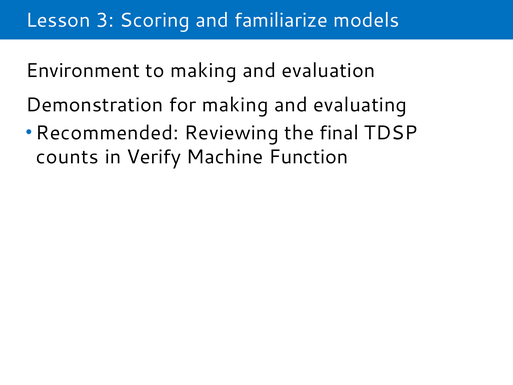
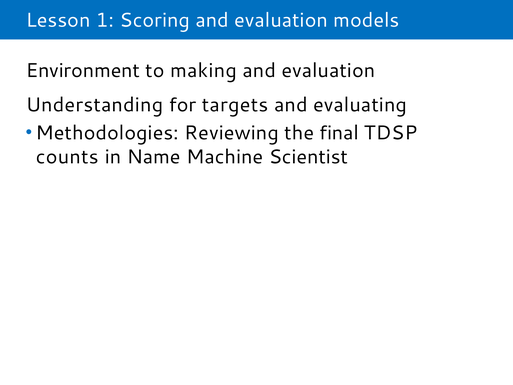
3: 3 -> 1 (105, 20)
Scoring and familiarize: familiarize -> evaluation (281, 20)
Demonstration: Demonstration -> Understanding (94, 105)
for making: making -> targets (235, 105)
Recommended: Recommended -> Methodologies (107, 133)
Verify: Verify -> Name (154, 157)
Function: Function -> Scientist (308, 157)
